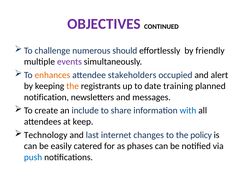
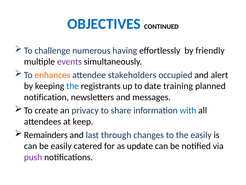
OBJECTIVES colour: purple -> blue (104, 24)
should: should -> having (125, 50)
the colour: orange -> blue (73, 86)
include: include -> privacy (85, 110)
Technology: Technology -> Remainders (46, 135)
internet: internet -> through (116, 135)
the policy: policy -> easily (201, 135)
phases: phases -> update (140, 146)
push colour: blue -> purple (33, 157)
